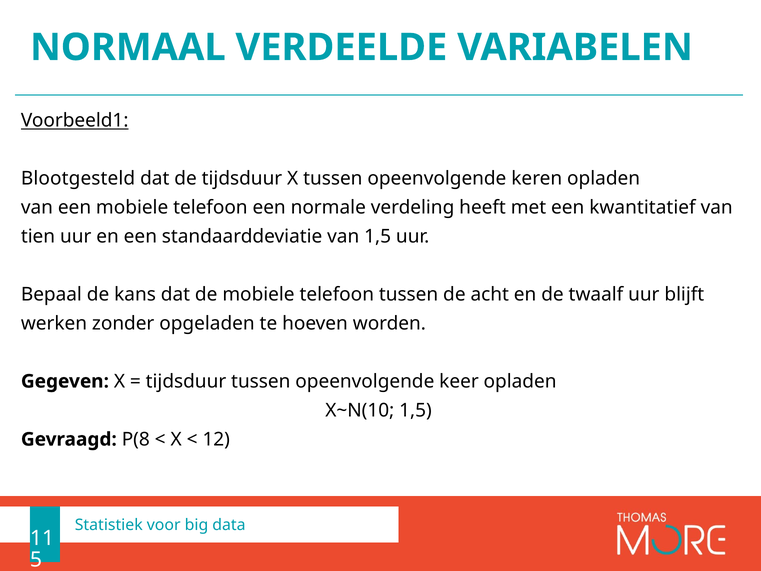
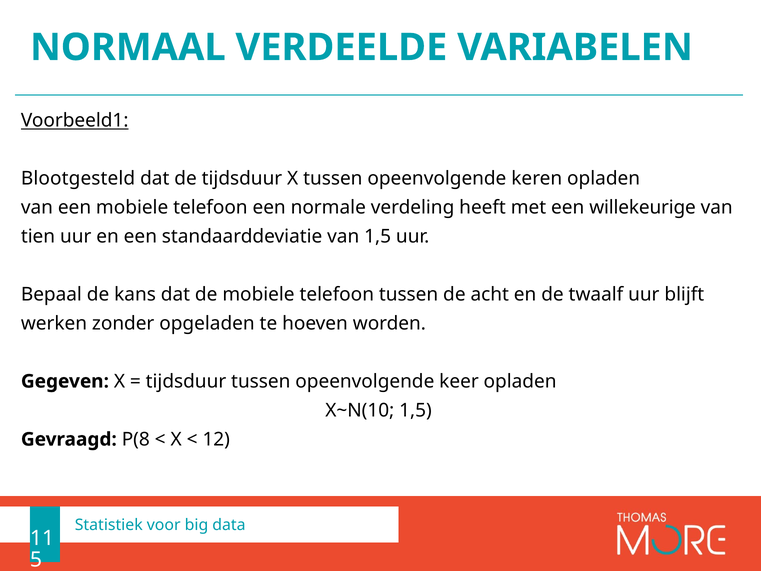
kwantitatief: kwantitatief -> willekeurige (643, 207)
